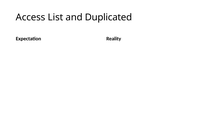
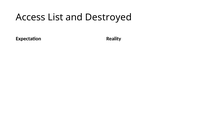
Duplicated: Duplicated -> Destroyed (108, 17)
